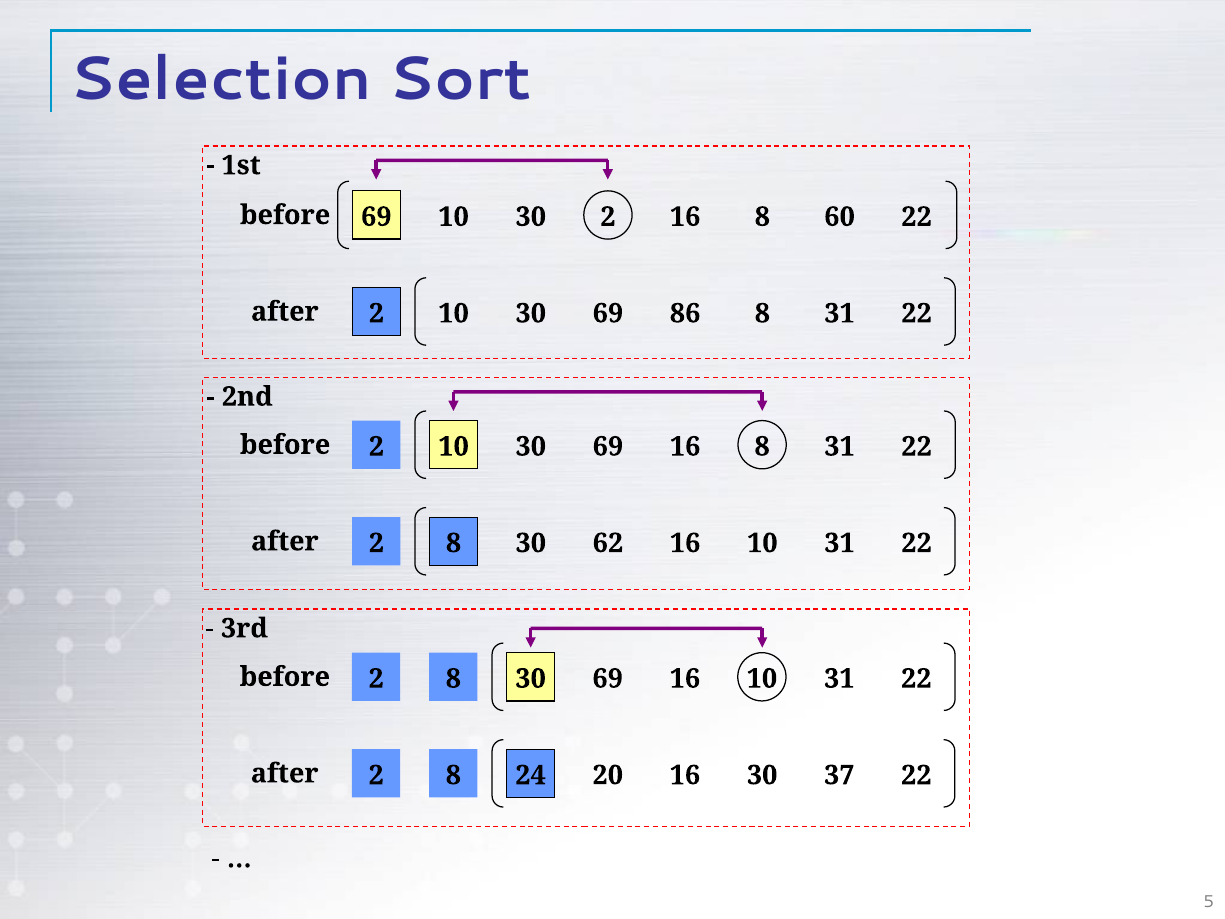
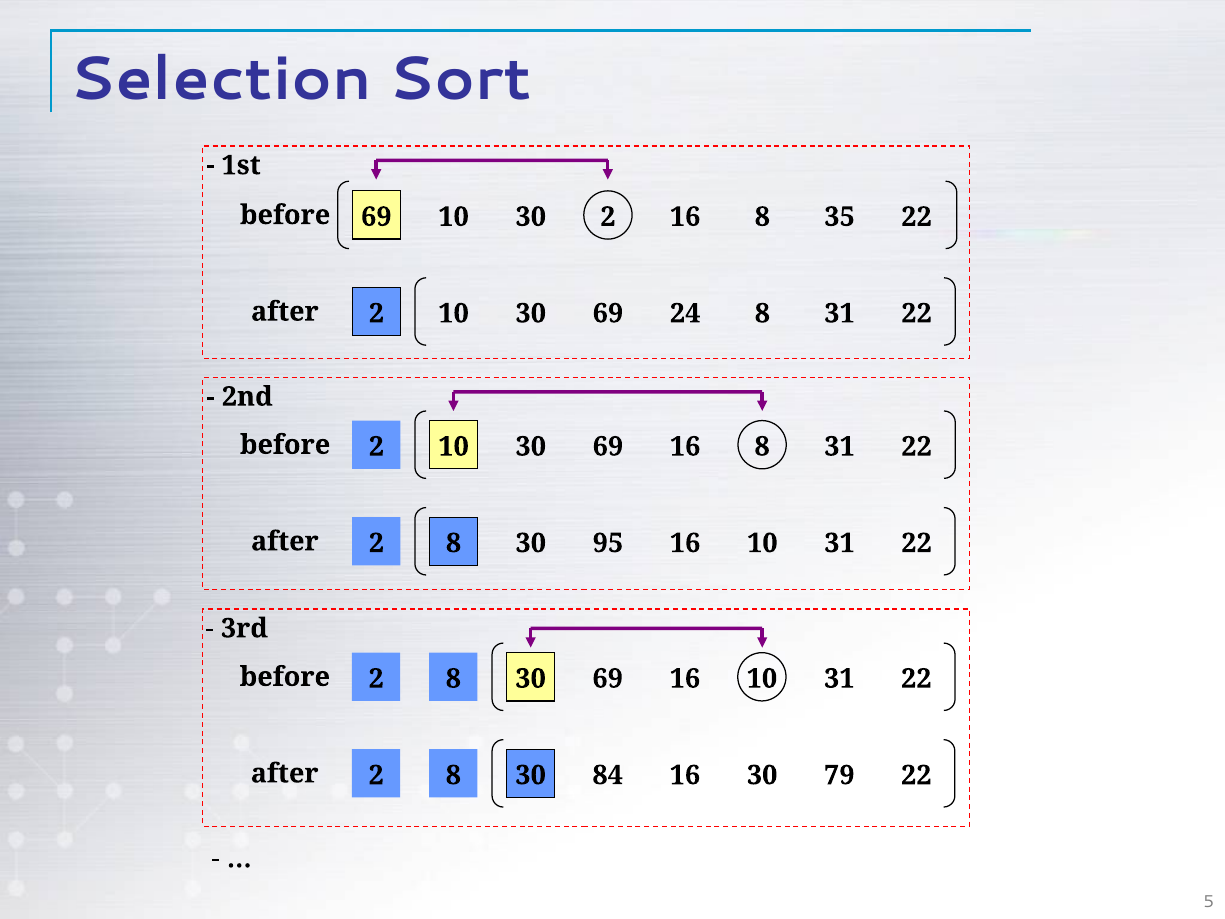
60: 60 -> 35 (840, 217)
86: 86 -> 24 (685, 313)
62: 62 -> 95 (608, 543)
20: 20 -> 84 (608, 775)
24: 24 -> 30 (531, 775)
37: 37 -> 79 (839, 775)
